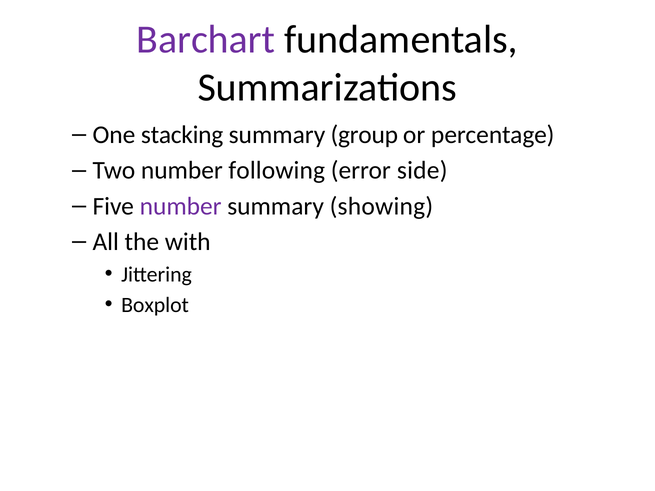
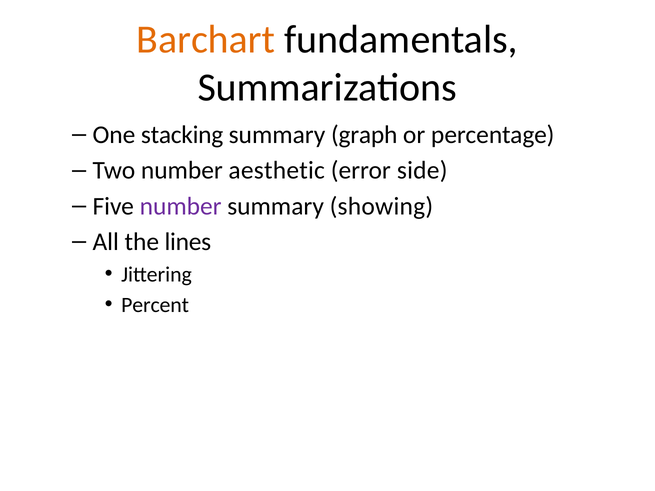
Barchart colour: purple -> orange (206, 39)
group: group -> graph (364, 135)
following: following -> aesthetic (277, 171)
with: with -> lines (188, 242)
Boxplot: Boxplot -> Percent (155, 305)
